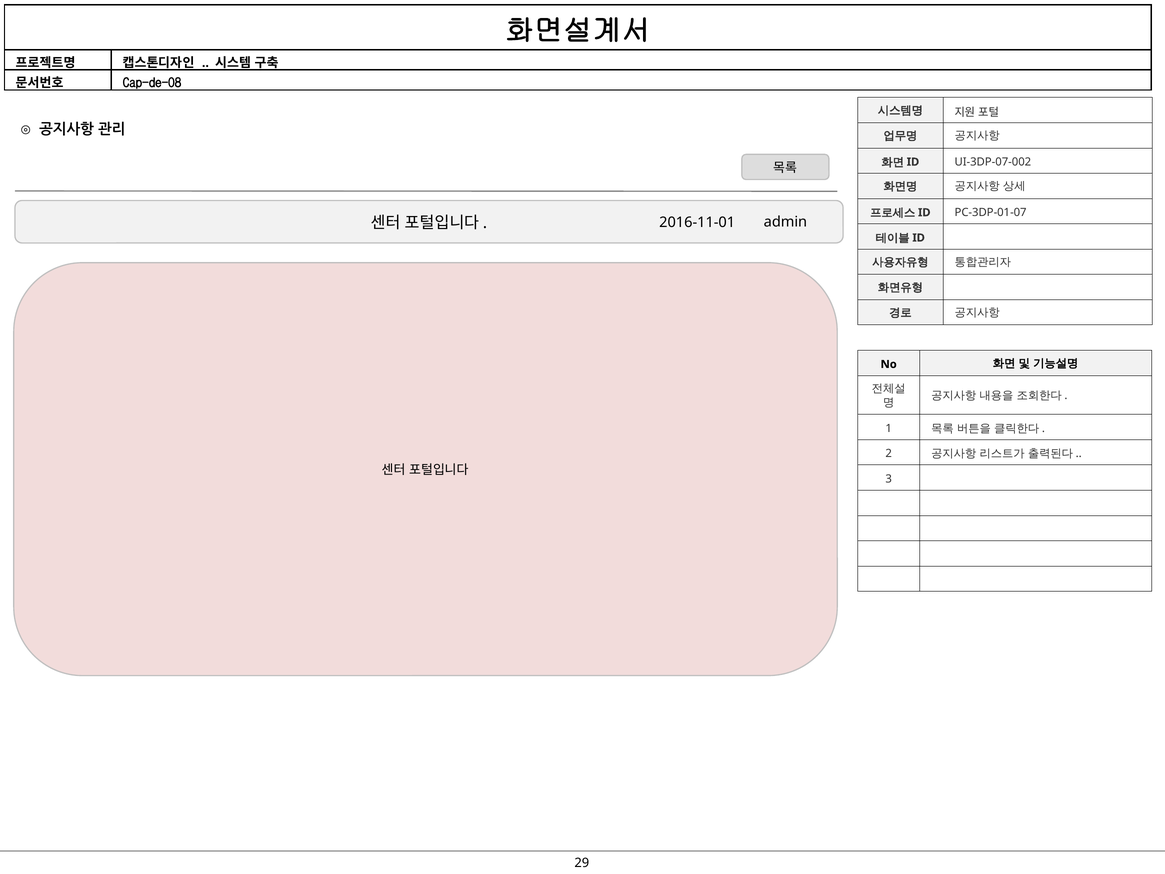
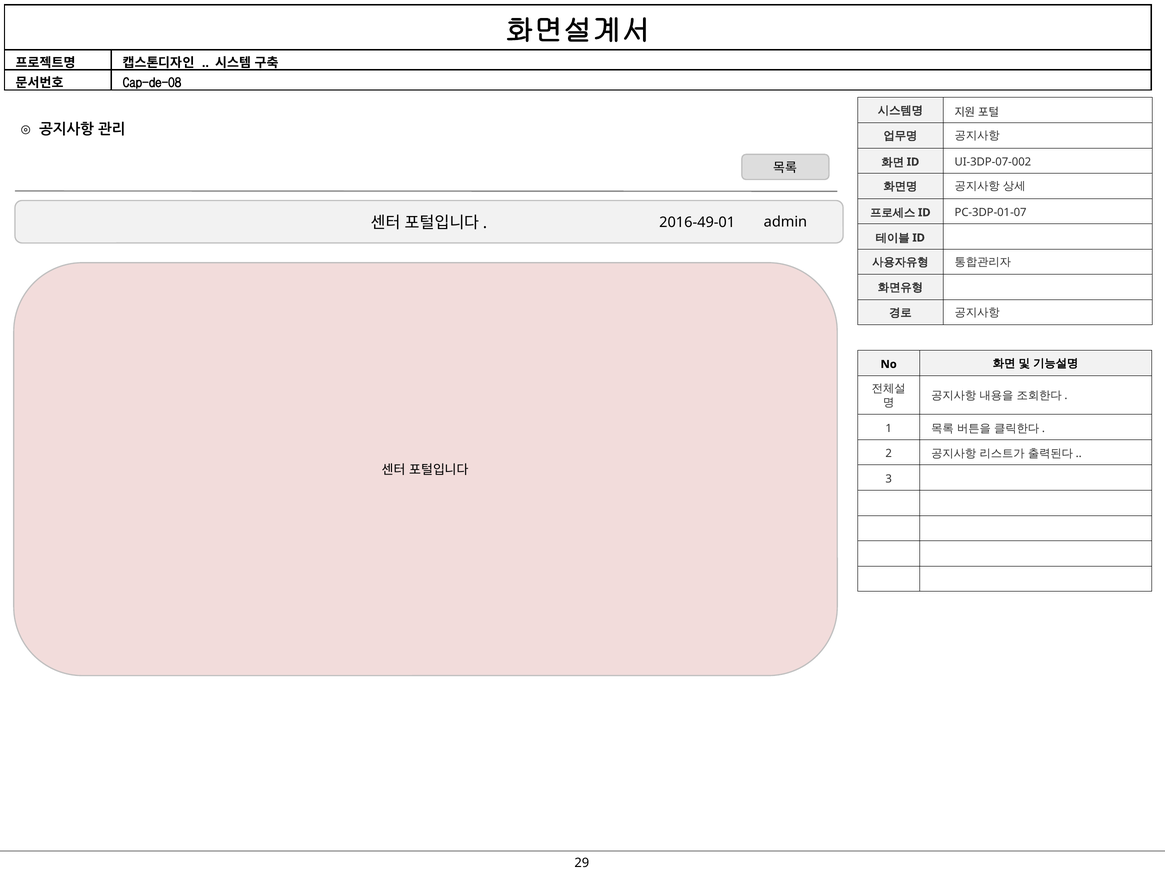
2016-11-01: 2016-11-01 -> 2016-49-01 (697, 222)
